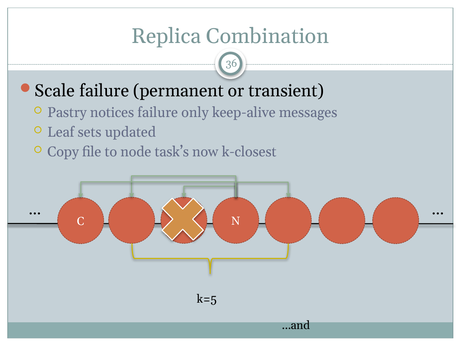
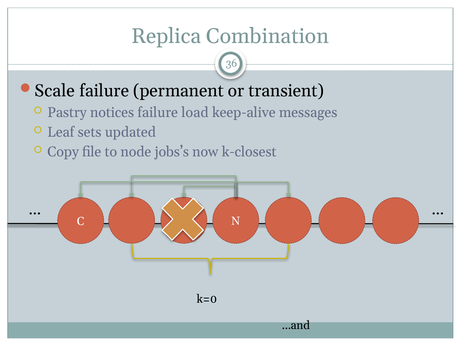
only: only -> load (195, 112)
task’s: task’s -> jobs’s (172, 152)
k=5: k=5 -> k=0 (207, 299)
